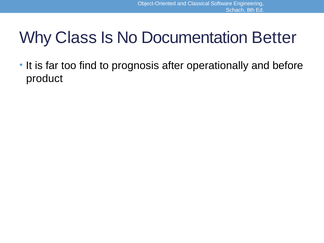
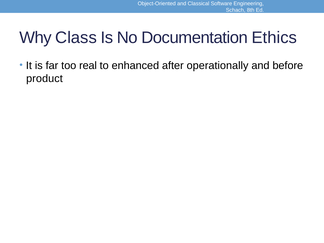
Better: Better -> Ethics (274, 38)
find: find -> real (88, 66)
prognosis: prognosis -> enhanced (135, 66)
